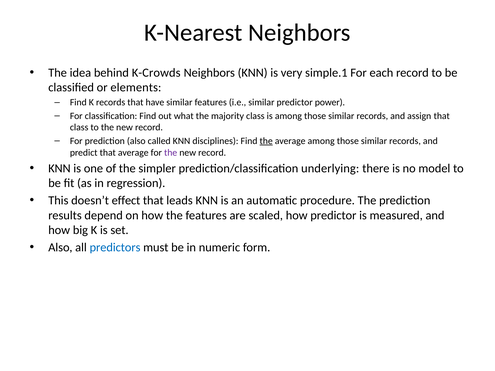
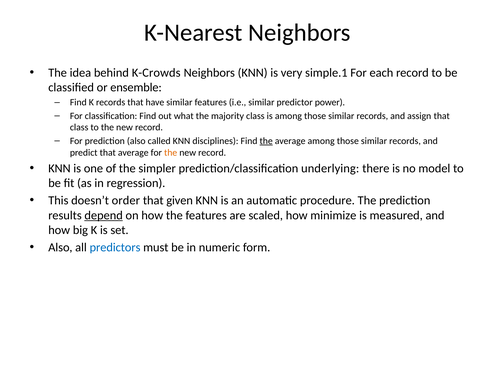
elements: elements -> ensemble (136, 87)
the colour: purple -> orange (171, 153)
effect: effect -> order (126, 201)
leads: leads -> given (180, 201)
depend underline: none -> present (104, 216)
how predictor: predictor -> minimize (333, 216)
